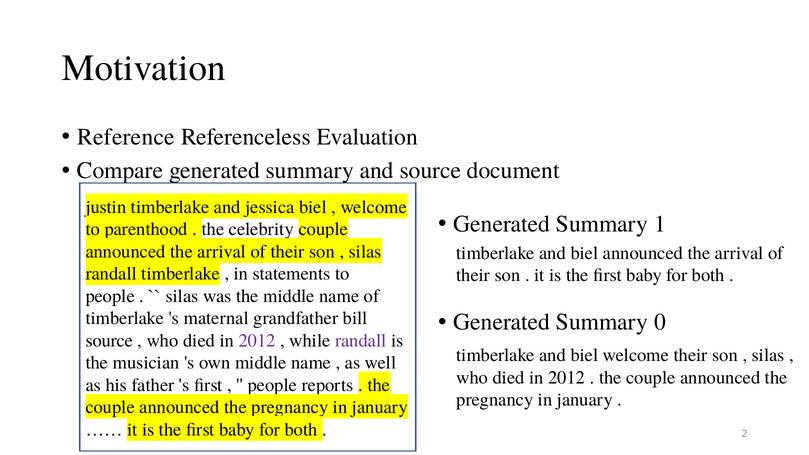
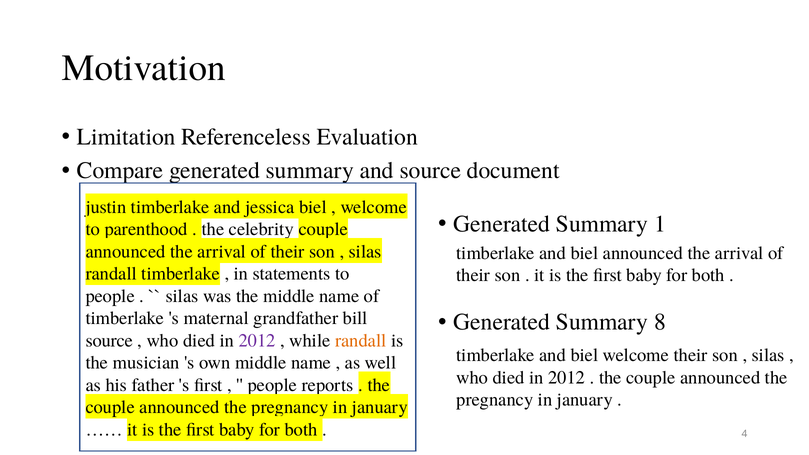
Reference: Reference -> Limitation (126, 137)
0: 0 -> 8 (660, 322)
randall colour: purple -> orange (361, 341)
2: 2 -> 4 (744, 434)
